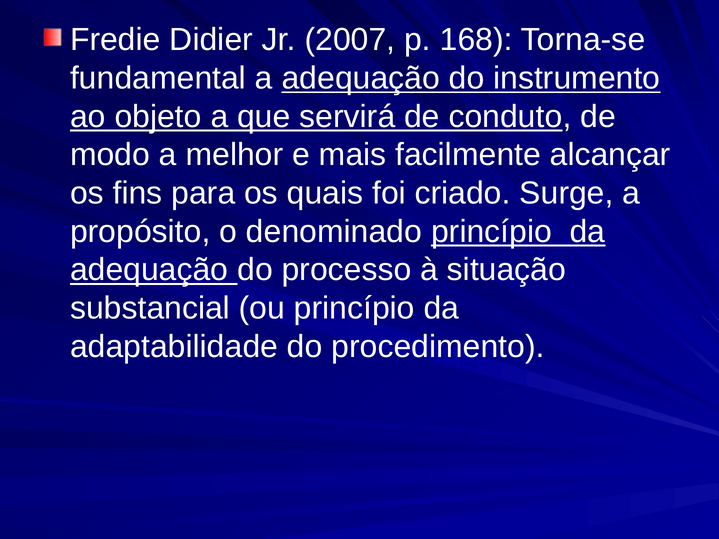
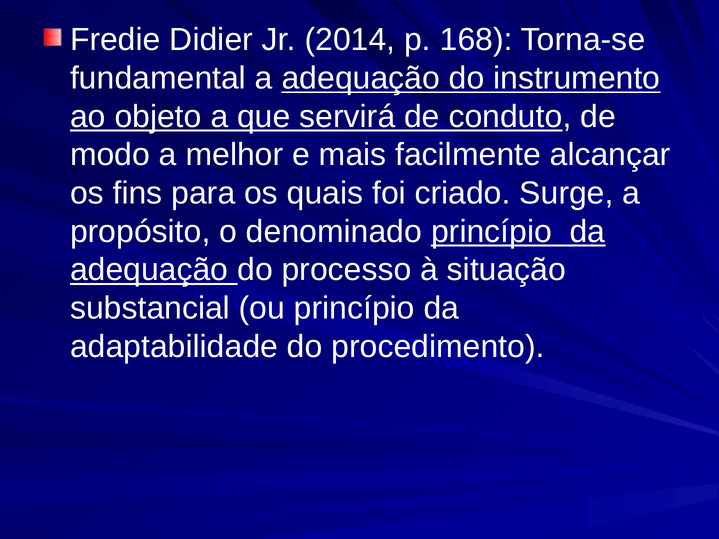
2007: 2007 -> 2014 (350, 40)
